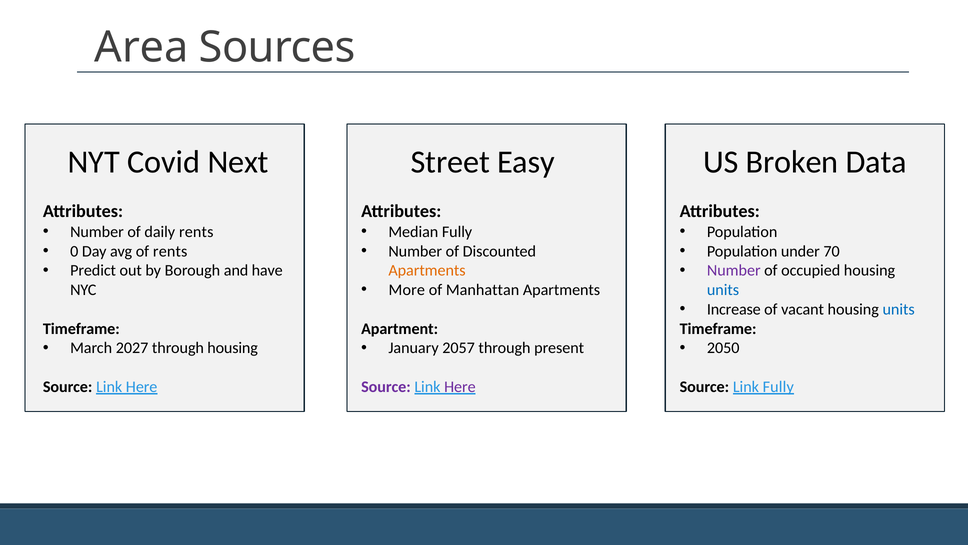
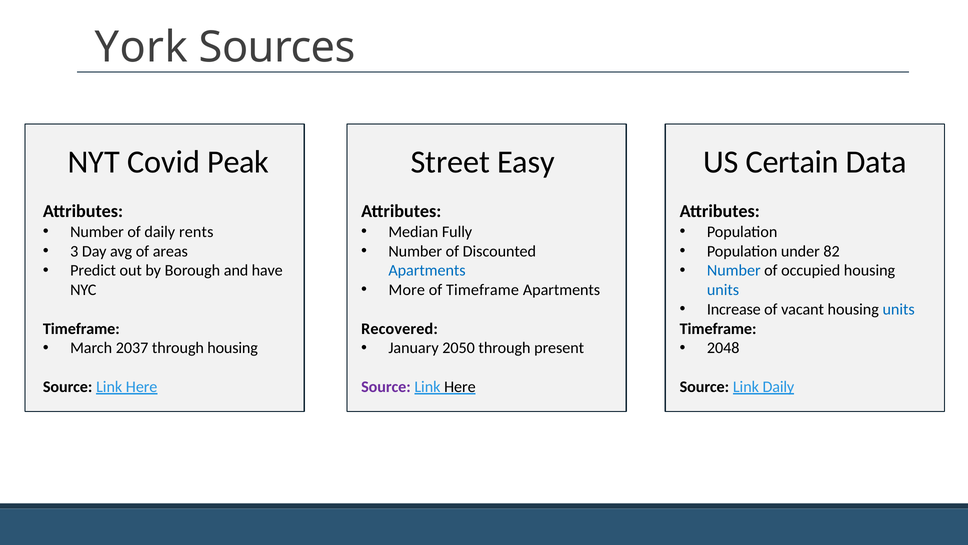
Area: Area -> York (141, 47)
Next: Next -> Peak (238, 162)
Broken: Broken -> Certain (792, 162)
0: 0 -> 3 (74, 251)
of rents: rents -> areas (170, 251)
70: 70 -> 82 (832, 251)
Number colour: purple -> blue (734, 270)
Apartments colour: orange -> blue (427, 270)
of Manhattan: Manhattan -> Timeframe (482, 290)
Apartment: Apartment -> Recovered (400, 328)
2027: 2027 -> 2037 (132, 348)
2057: 2057 -> 2050 (459, 348)
2050: 2050 -> 2048 (723, 348)
Here colour: purple -> black (460, 387)
Link Fully: Fully -> Daily (778, 387)
